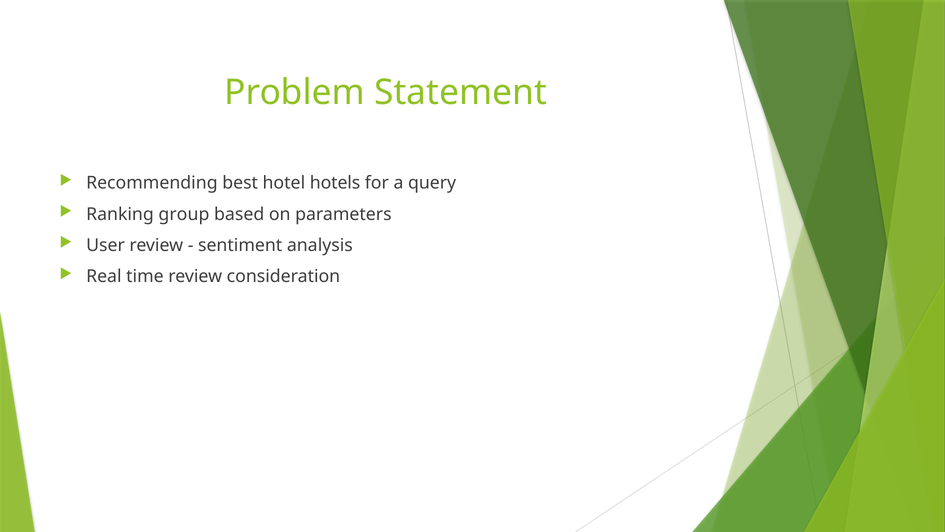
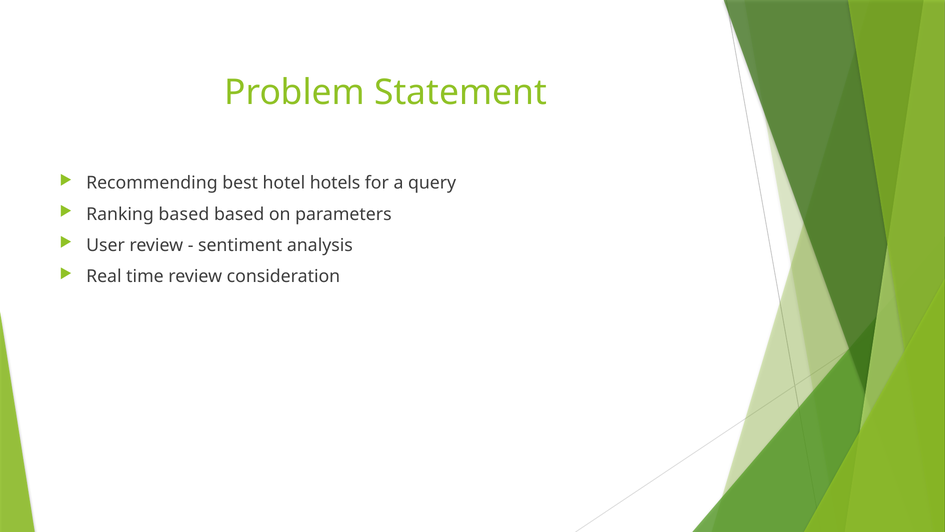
Ranking group: group -> based (184, 214)
